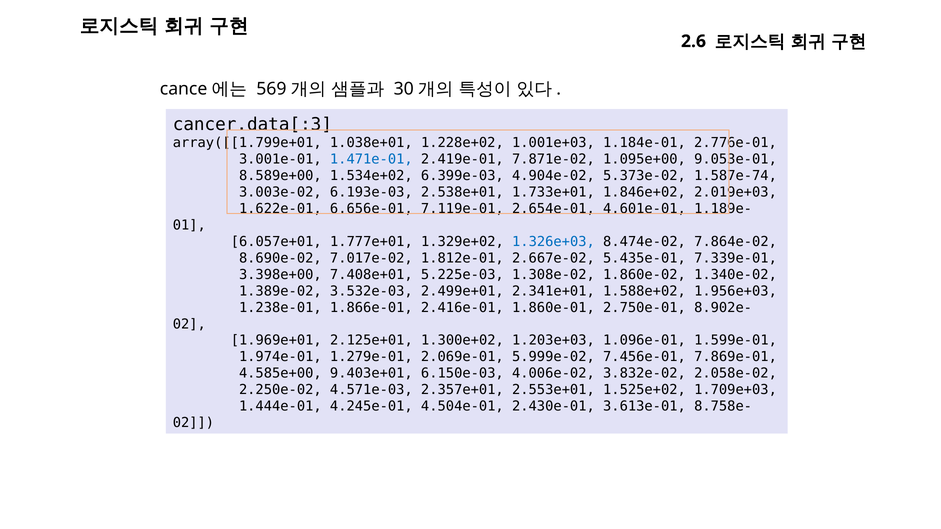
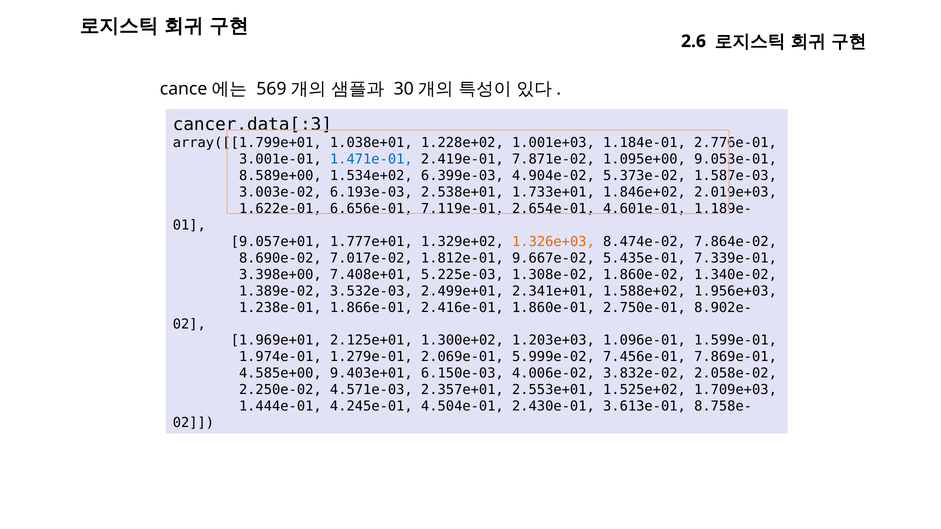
1.587e-74: 1.587e-74 -> 1.587e-03 (736, 176)
6.057e+01: 6.057e+01 -> 9.057e+01 (276, 242)
1.326e+03 colour: blue -> orange (553, 242)
2.667e-02: 2.667e-02 -> 9.667e-02 (553, 258)
